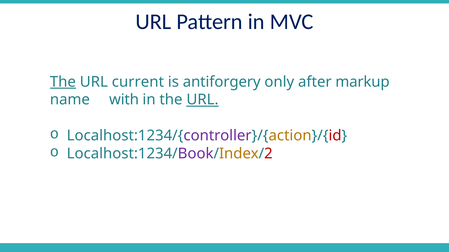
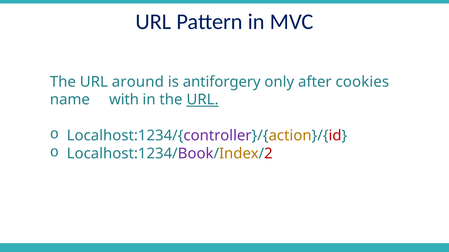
The underline: present -> none (63, 82)
current: current -> around (138, 82)
markup: markup -> cookies (362, 82)
